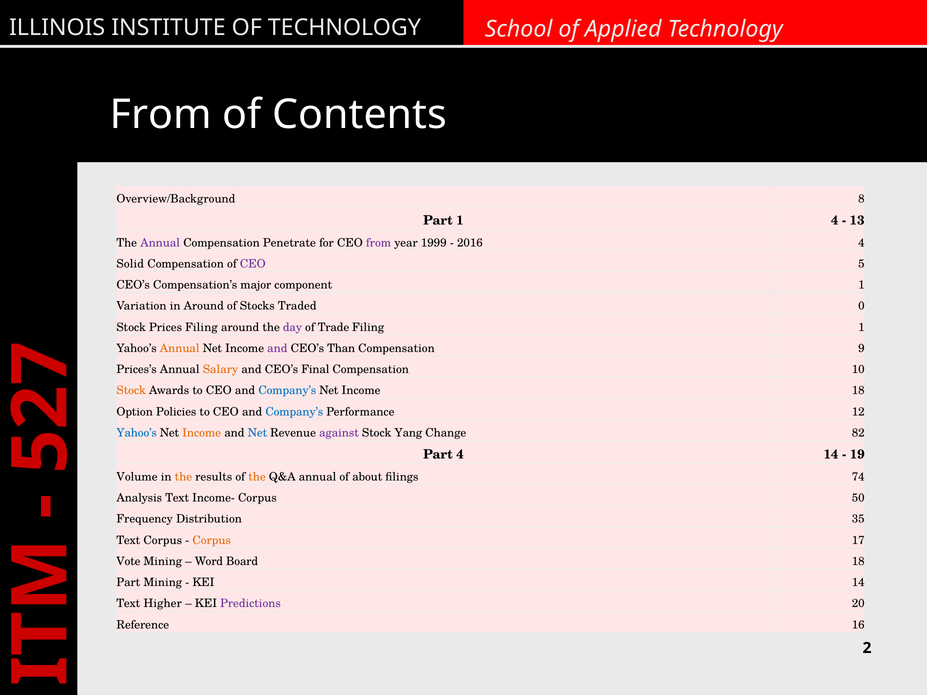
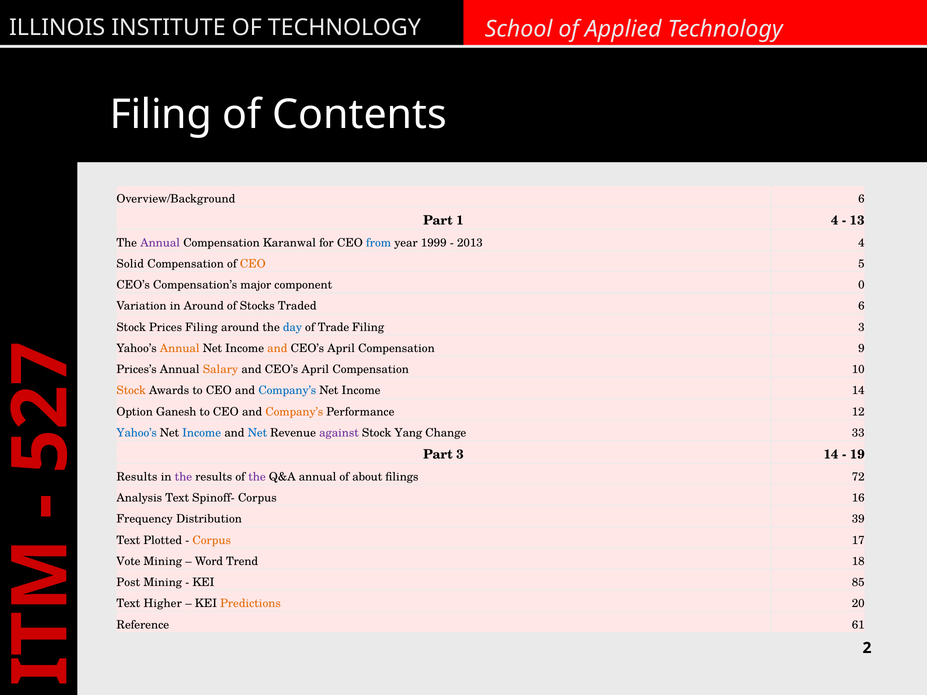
From: From -> Filing (161, 115)
Overview/Background 8: 8 -> 6 (861, 199)
Penetrate: Penetrate -> Karanwal (289, 243)
from colour: purple -> blue (379, 243)
2016: 2016 -> 2013 (470, 243)
CEO colour: purple -> orange (253, 264)
component 1: 1 -> 0 (861, 285)
Traded 0: 0 -> 6 (861, 306)
day colour: purple -> blue (292, 327)
Filing 1: 1 -> 3 (861, 327)
and colour: purple -> orange (277, 349)
Than: Than -> April (341, 349)
Final: Final -> April (315, 370)
Income 18: 18 -> 14 (858, 391)
Policies: Policies -> Ganesh (176, 412)
Company’s colour: blue -> orange (294, 412)
Income colour: orange -> blue (202, 433)
82: 82 -> 33 (858, 433)
Part 4: 4 -> 3 (460, 455)
Volume: Volume -> Results (137, 477)
the colour: orange -> purple (183, 477)
the colour: orange -> purple (257, 477)
74: 74 -> 72 (858, 477)
Income-: Income- -> Spinoff- (213, 498)
50: 50 -> 16 (858, 498)
35: 35 -> 39 (858, 519)
Text Corpus: Corpus -> Plotted (163, 540)
Board: Board -> Trend (242, 562)
Part: Part -> Post (128, 583)
KEI 14: 14 -> 85 (858, 583)
Predictions colour: purple -> orange (250, 604)
16: 16 -> 61 (858, 625)
